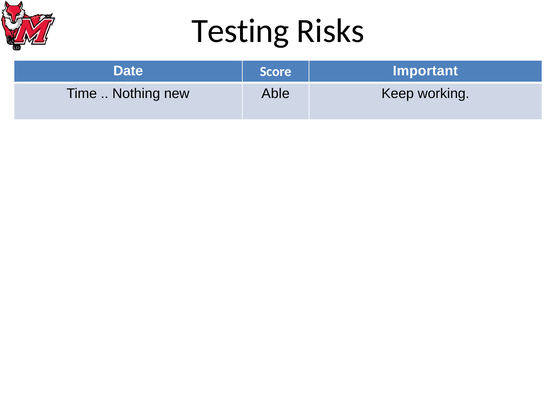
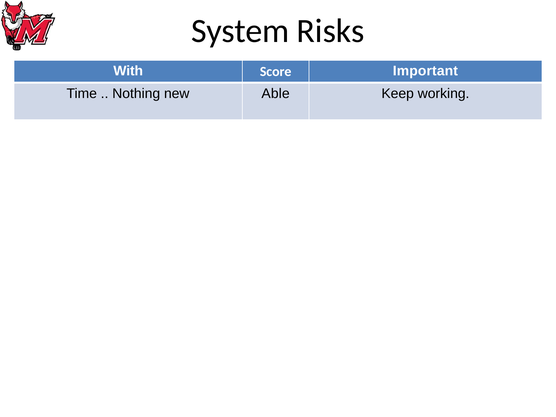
Testing: Testing -> System (240, 31)
Date: Date -> With (128, 71)
